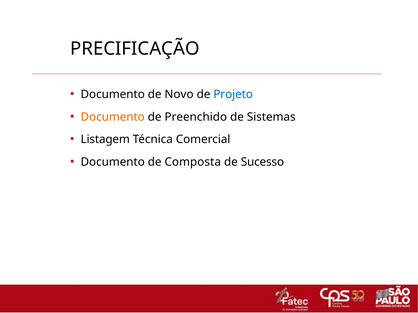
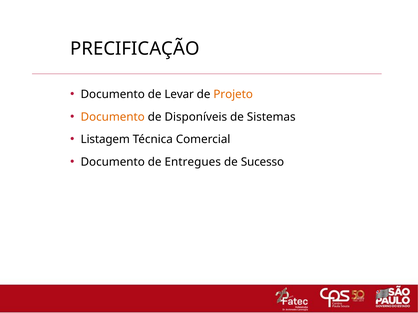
Novo: Novo -> Levar (179, 95)
Projeto colour: blue -> orange (233, 95)
Preenchido: Preenchido -> Disponíveis (196, 117)
Composta: Composta -> Entregues (193, 162)
